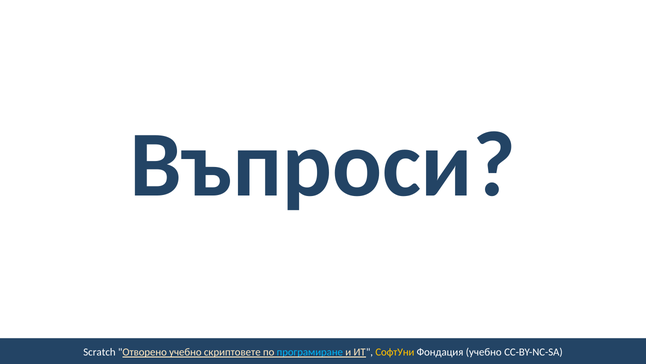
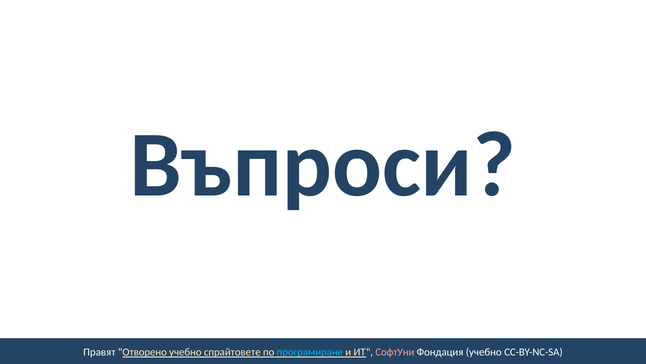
Scratch: Scratch -> Правят (99, 352)
скриптовете: скриптовете -> спрайтовете (232, 352)
СофтУни colour: yellow -> pink (395, 352)
